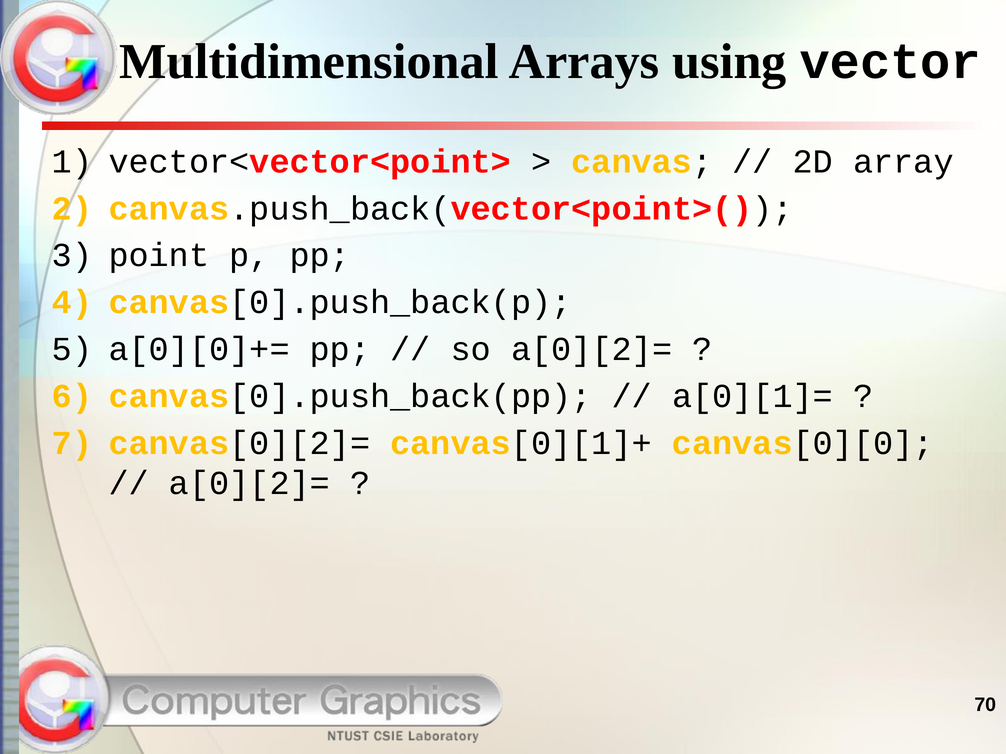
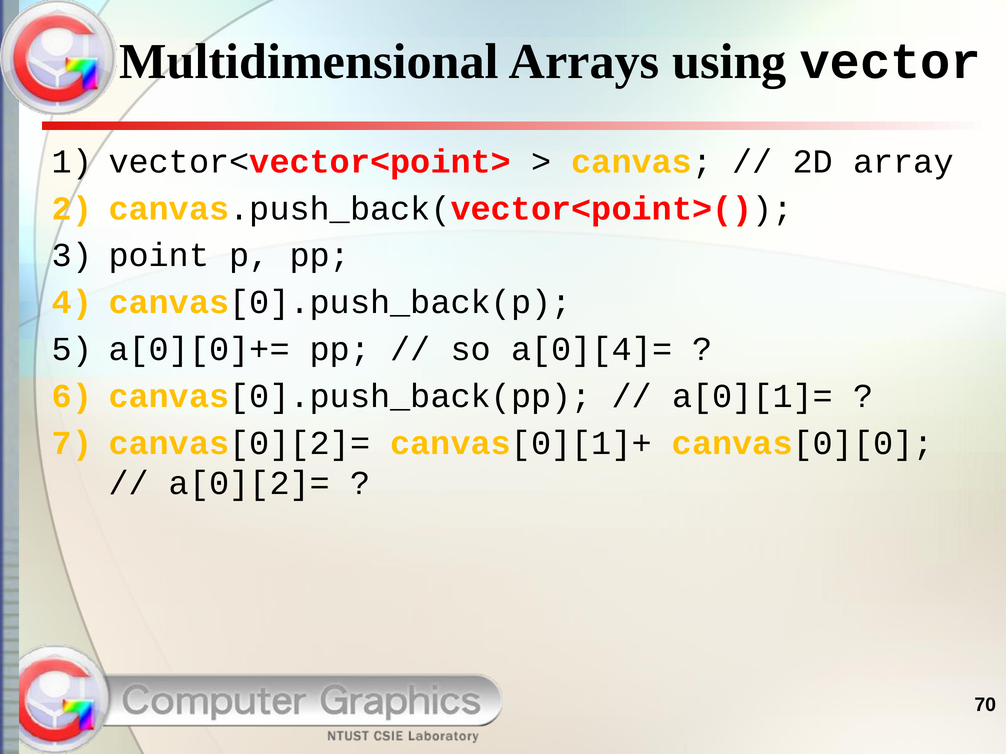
so a[0][2]=: a[0][2]= -> a[0][4]= (592, 349)
